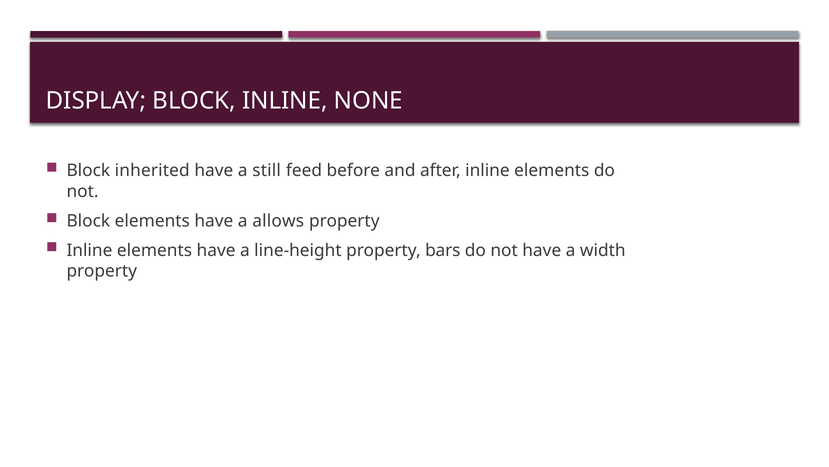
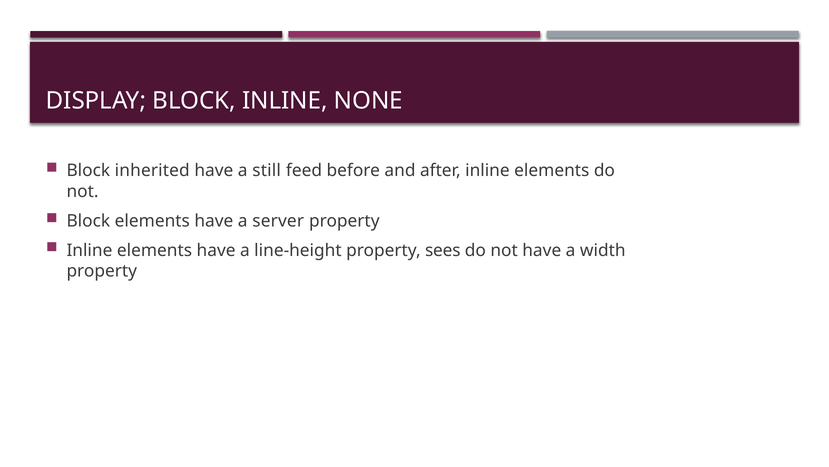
allows: allows -> server (278, 221)
bars: bars -> sees (443, 250)
